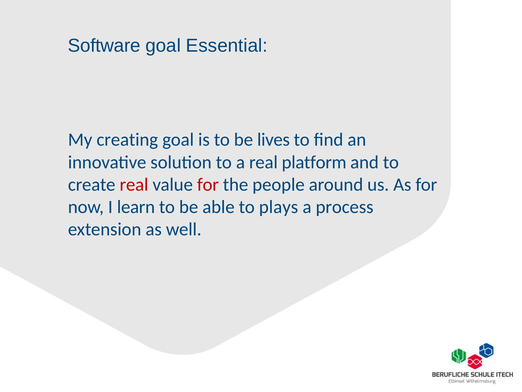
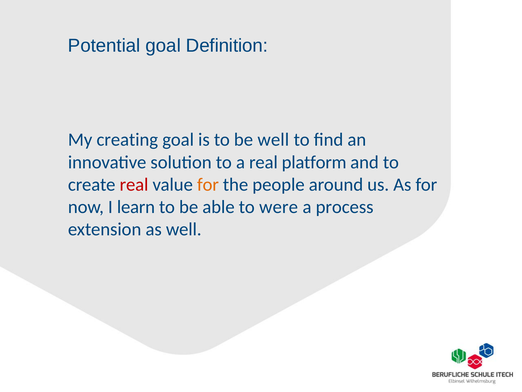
Software: Software -> Potential (104, 46)
Essential: Essential -> Definition (227, 46)
be lives: lives -> well (273, 140)
for colour: red -> orange (208, 184)
plays: plays -> were (279, 207)
